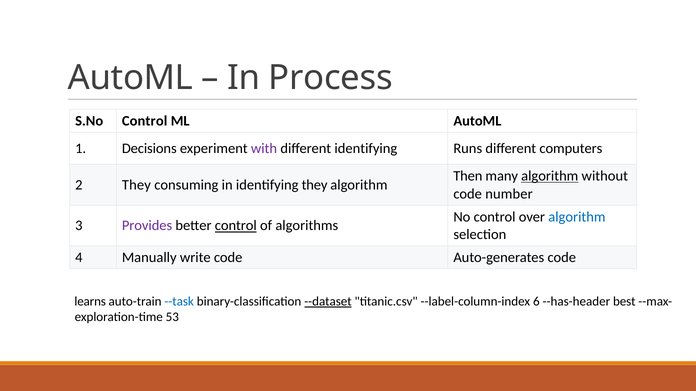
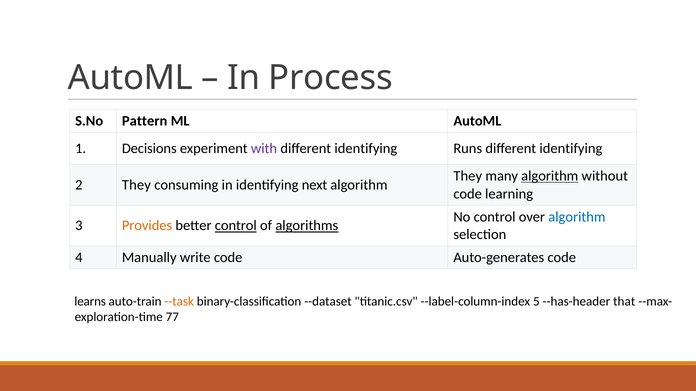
S.No Control: Control -> Pattern (145, 121)
Runs different computers: computers -> identifying (571, 149)
Then: Then -> They (468, 176)
identifying they: they -> next (315, 185)
number: number -> learning (509, 194)
Provides colour: purple -> orange (147, 226)
algorithms underline: none -> present (307, 226)
--task colour: blue -> orange (179, 302)
--dataset underline: present -> none (328, 302)
6: 6 -> 5 (536, 302)
best: best -> that (624, 302)
53: 53 -> 77 (172, 317)
